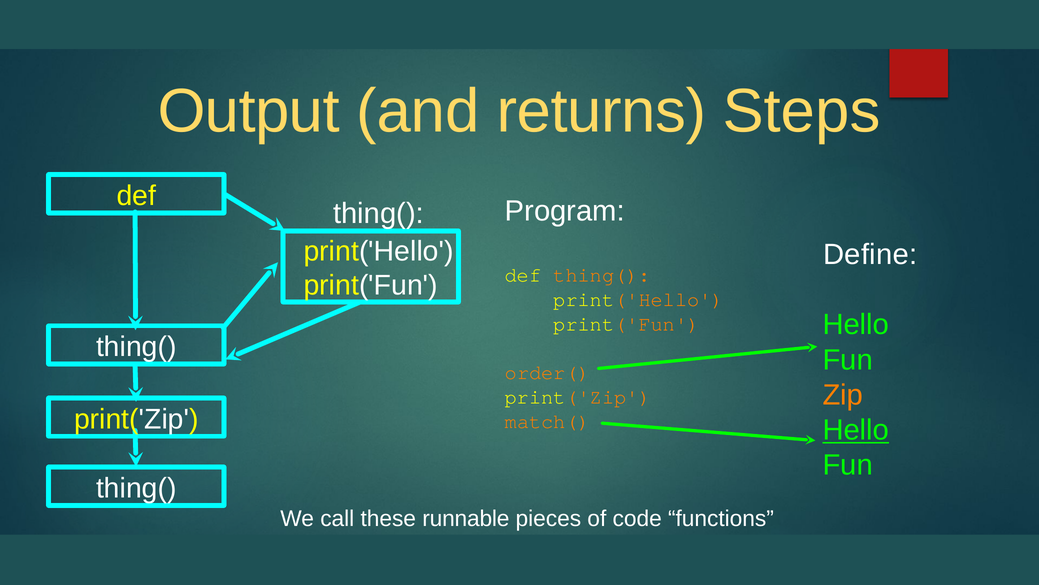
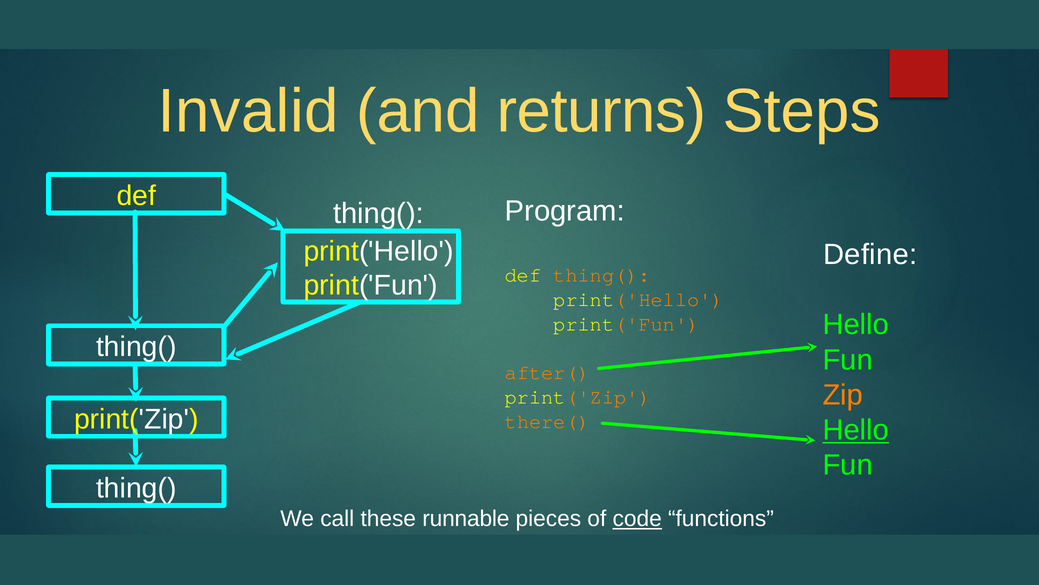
Output: Output -> Invalid (248, 111)
order(: order( -> after( (547, 372)
match(: match( -> there( (547, 421)
code underline: none -> present (637, 518)
